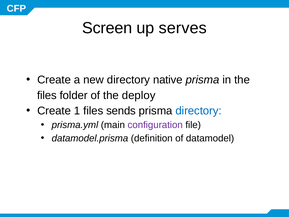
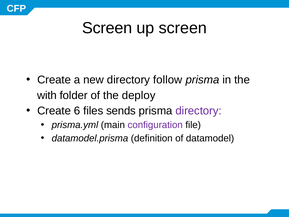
up serves: serves -> screen (183, 28)
native: native -> follow (168, 80)
files: files -> with (47, 95)
1: 1 -> 6 (77, 111)
directory colour: blue -> purple (199, 111)
